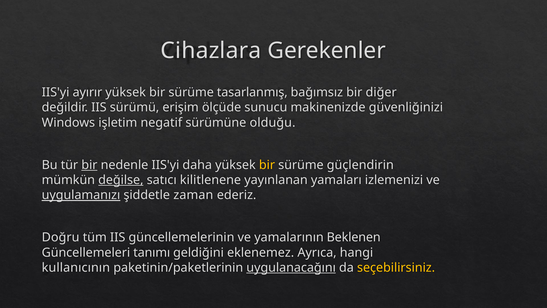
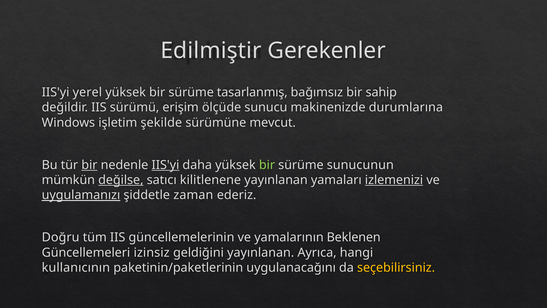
Cihazlara: Cihazlara -> Edilmiştir (211, 51)
ayırır: ayırır -> yerel (87, 92)
diğer: diğer -> sahip (381, 92)
güvenliğinizi: güvenliğinizi -> durumlarına (406, 107)
negatif: negatif -> şekilde (161, 122)
olduğu: olduğu -> mevcut (273, 122)
IIS'yi underline: none -> present (165, 165)
bir colour: yellow -> light green (267, 165)
güçlendirin: güçlendirin -> sunucunun (360, 165)
izlemenizi underline: none -> present (394, 180)
tanımı: tanımı -> izinsiz (152, 252)
geldiğini eklenemez: eklenemez -> yayınlanan (261, 252)
uygulanacağını underline: present -> none (291, 267)
